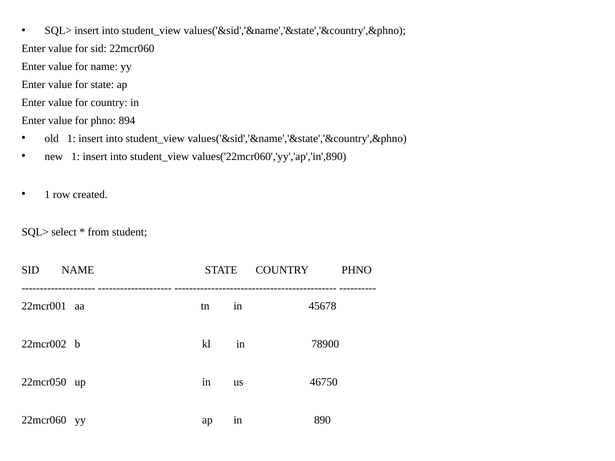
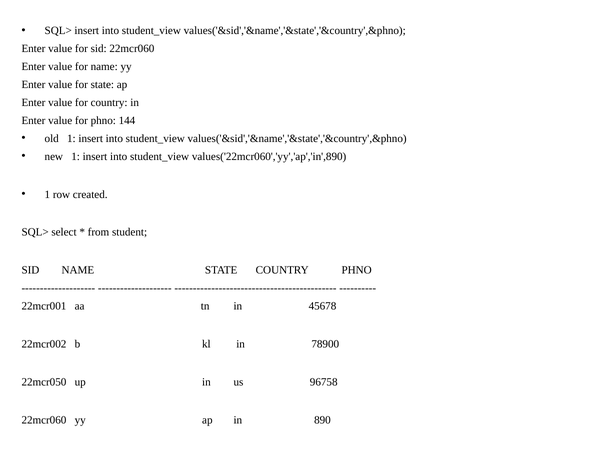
894: 894 -> 144 (127, 120)
46750: 46750 -> 96758 (324, 382)
